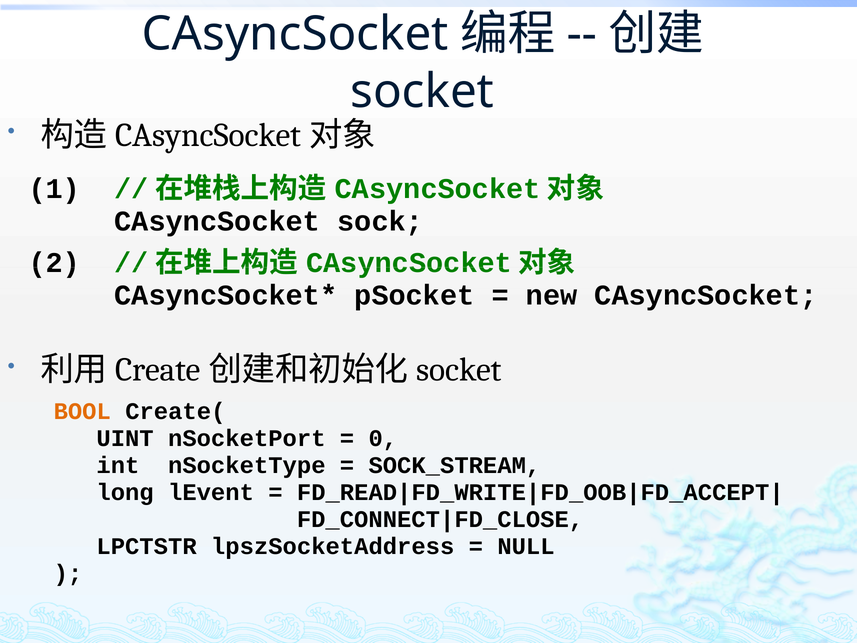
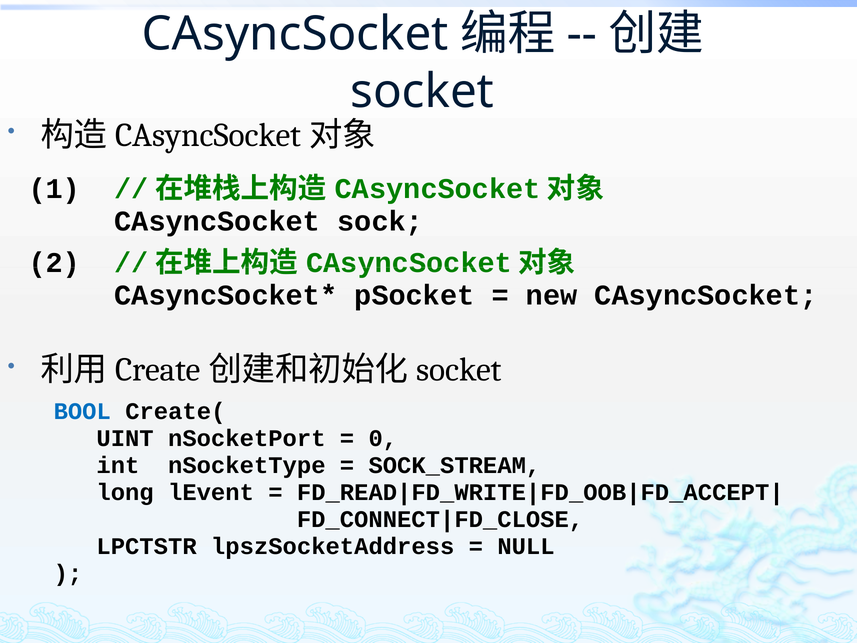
BOOL colour: orange -> blue (82, 411)
